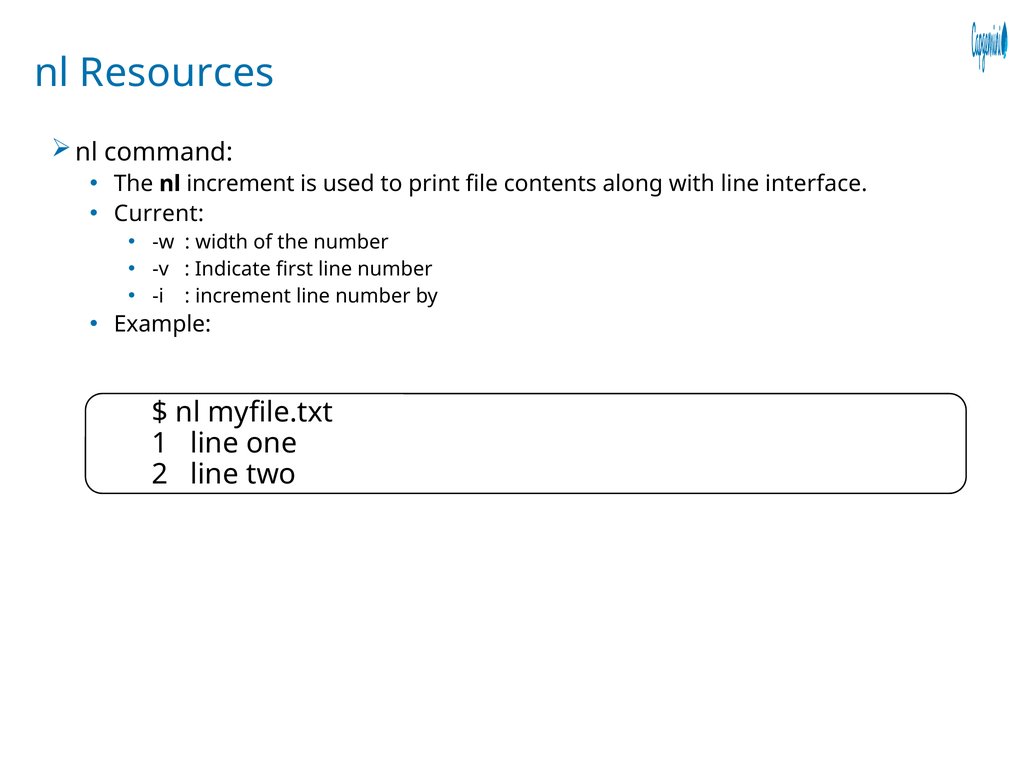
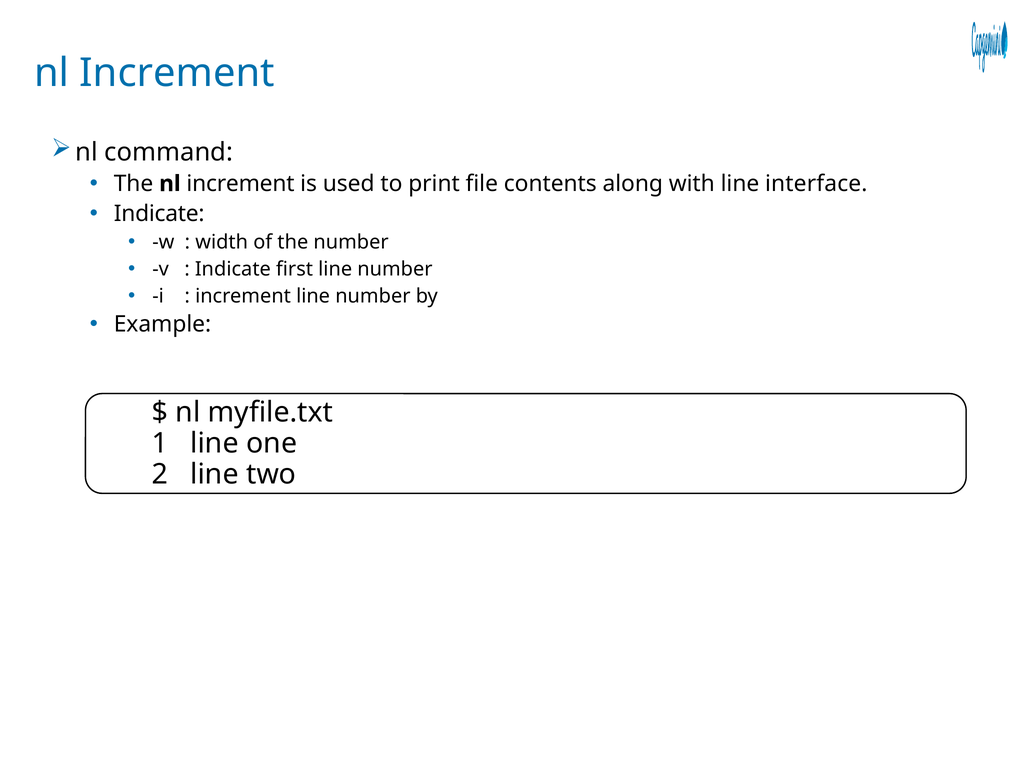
Resources: Resources -> Increment (177, 73)
Current: Current -> Indicate (159, 214)
